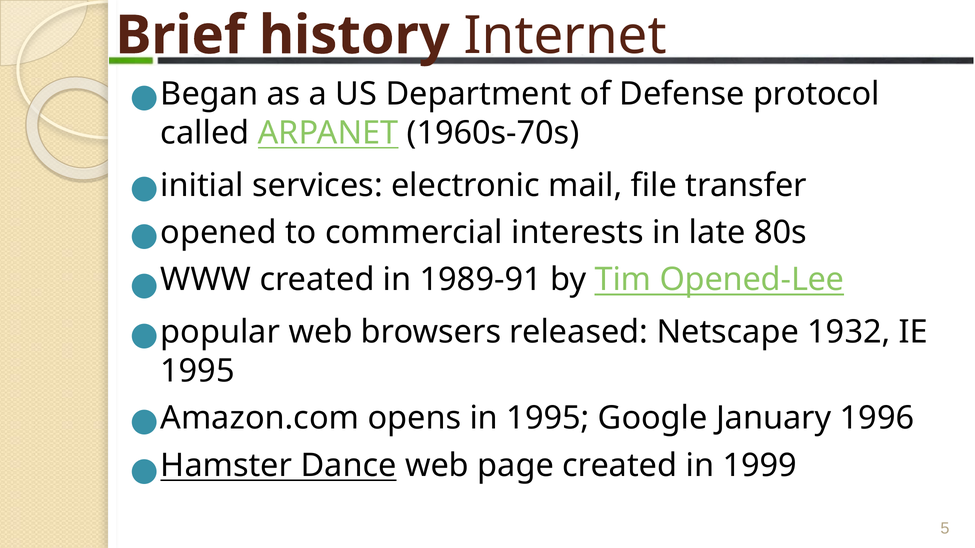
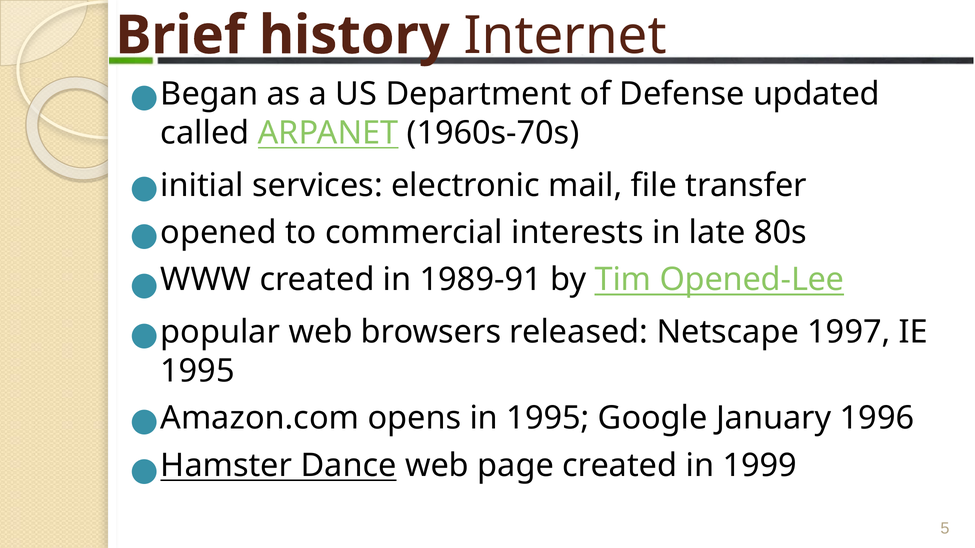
protocol: protocol -> updated (816, 94)
1932: 1932 -> 1997 (849, 332)
